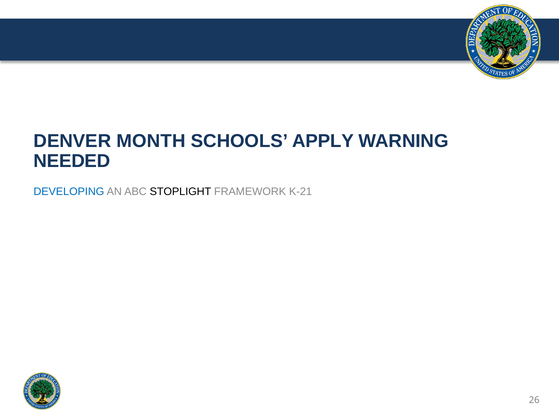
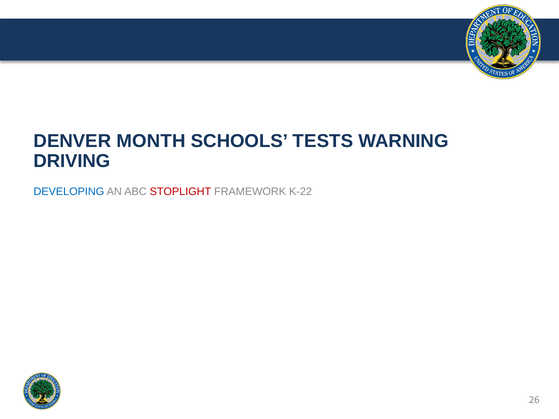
APPLY: APPLY -> TESTS (323, 141)
NEEDED: NEEDED -> DRIVING (72, 161)
STOPLIGHT colour: black -> red (180, 192)
K-21: K-21 -> K-22 (301, 192)
